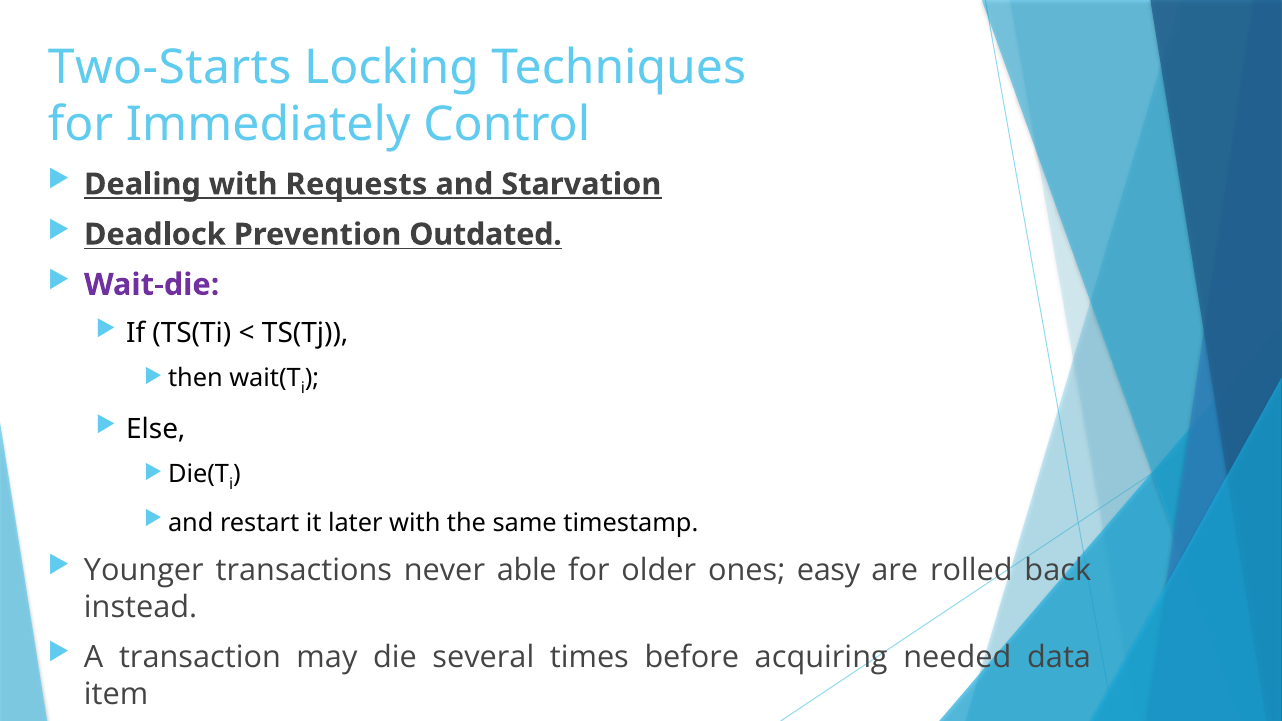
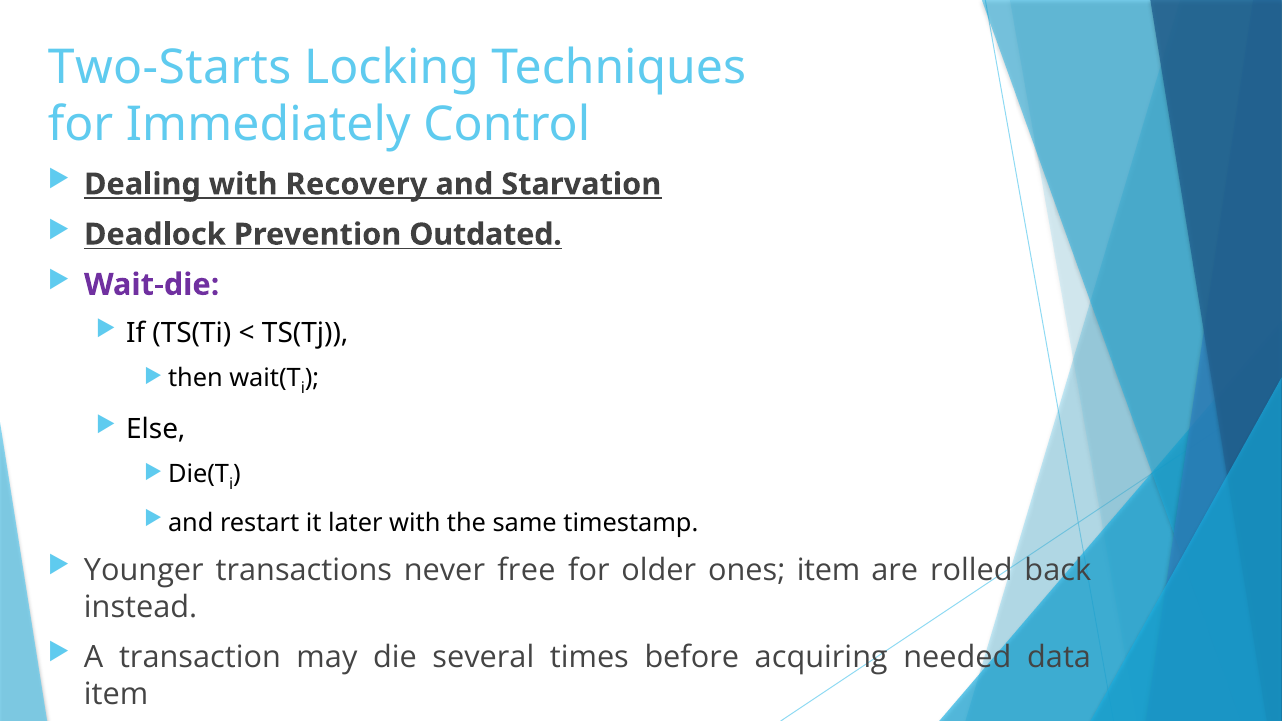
Requests: Requests -> Recovery (356, 184)
able: able -> free (526, 570)
ones easy: easy -> item (828, 570)
